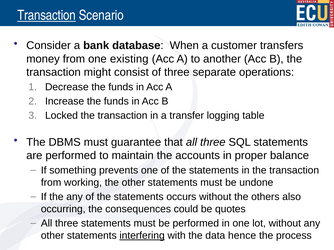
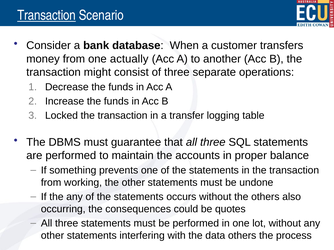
existing: existing -> actually (129, 59)
interfering underline: present -> none (142, 236)
data hence: hence -> others (242, 236)
